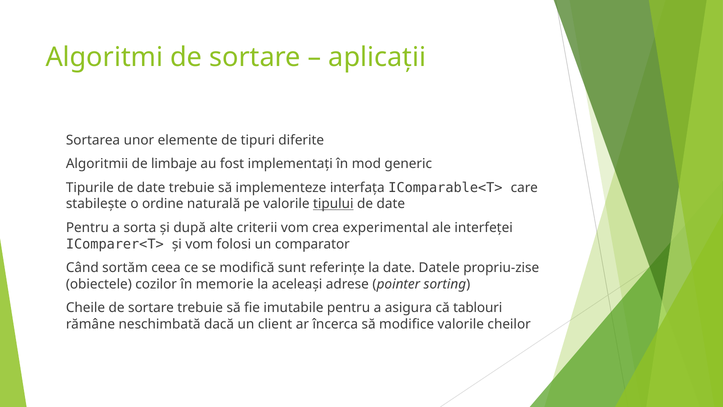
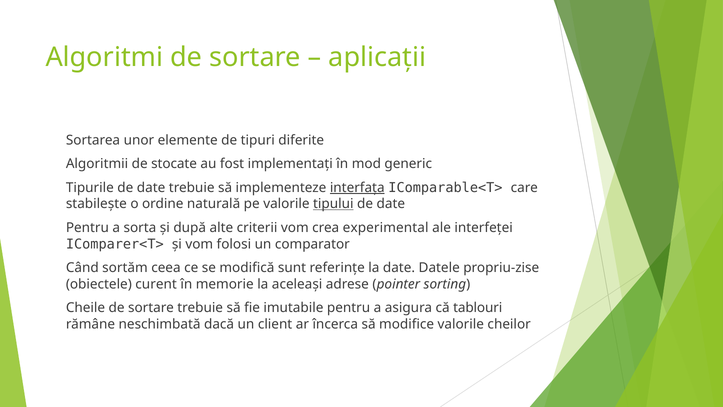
limbaje: limbaje -> stocate (174, 164)
interfața underline: none -> present (357, 188)
cozilor: cozilor -> curent (156, 284)
